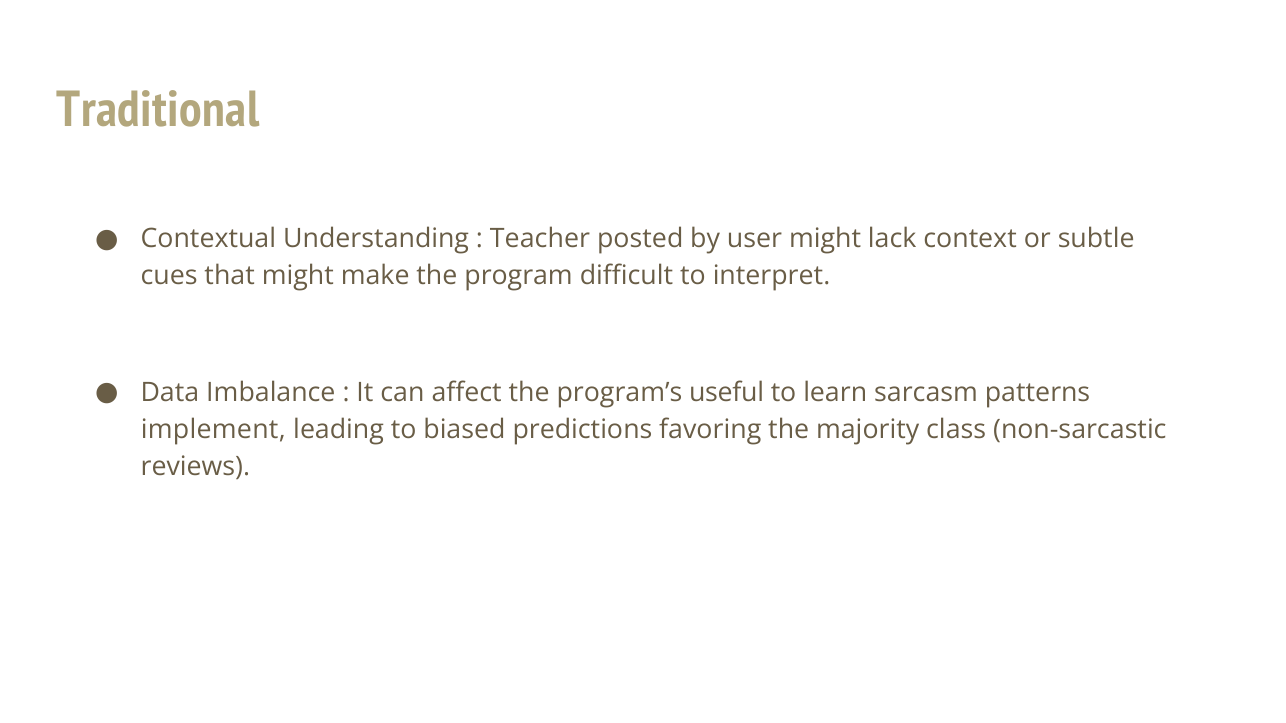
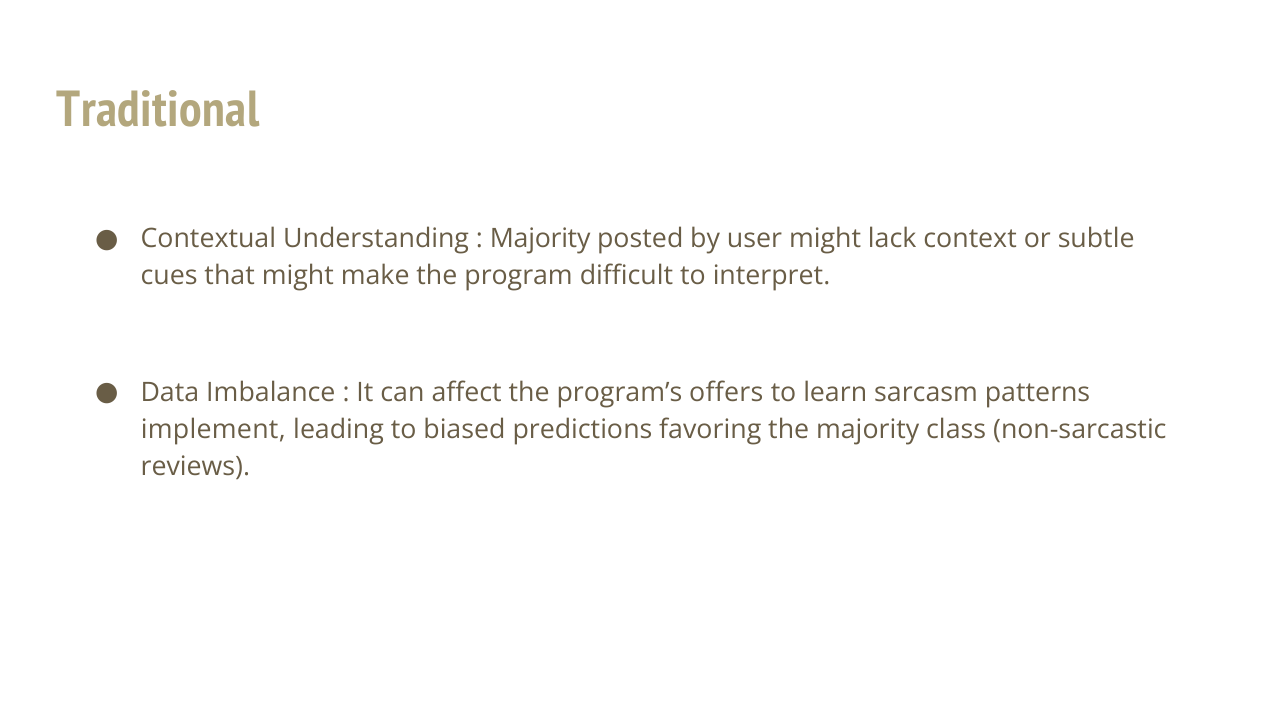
Teacher: Teacher -> Majority (540, 239)
useful: useful -> offers (726, 393)
